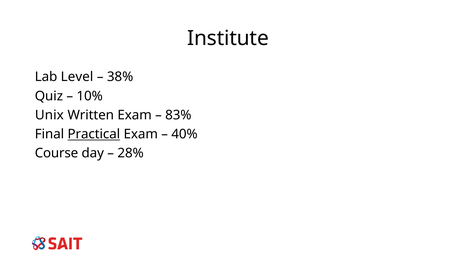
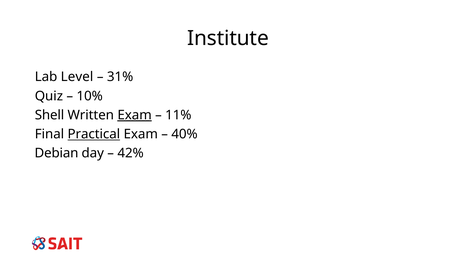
38%: 38% -> 31% (120, 77)
Unix: Unix -> Shell (49, 115)
Exam underline: none -> present (135, 115)
83%: 83% -> 11% (178, 115)
Course: Course -> Debian (56, 154)
28%: 28% -> 42% (131, 154)
